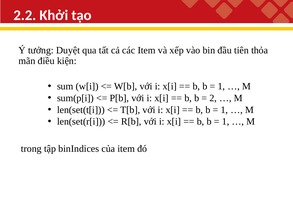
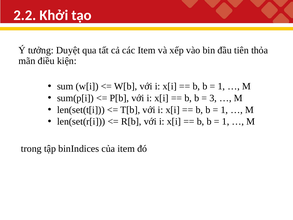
2: 2 -> 3 (213, 98)
